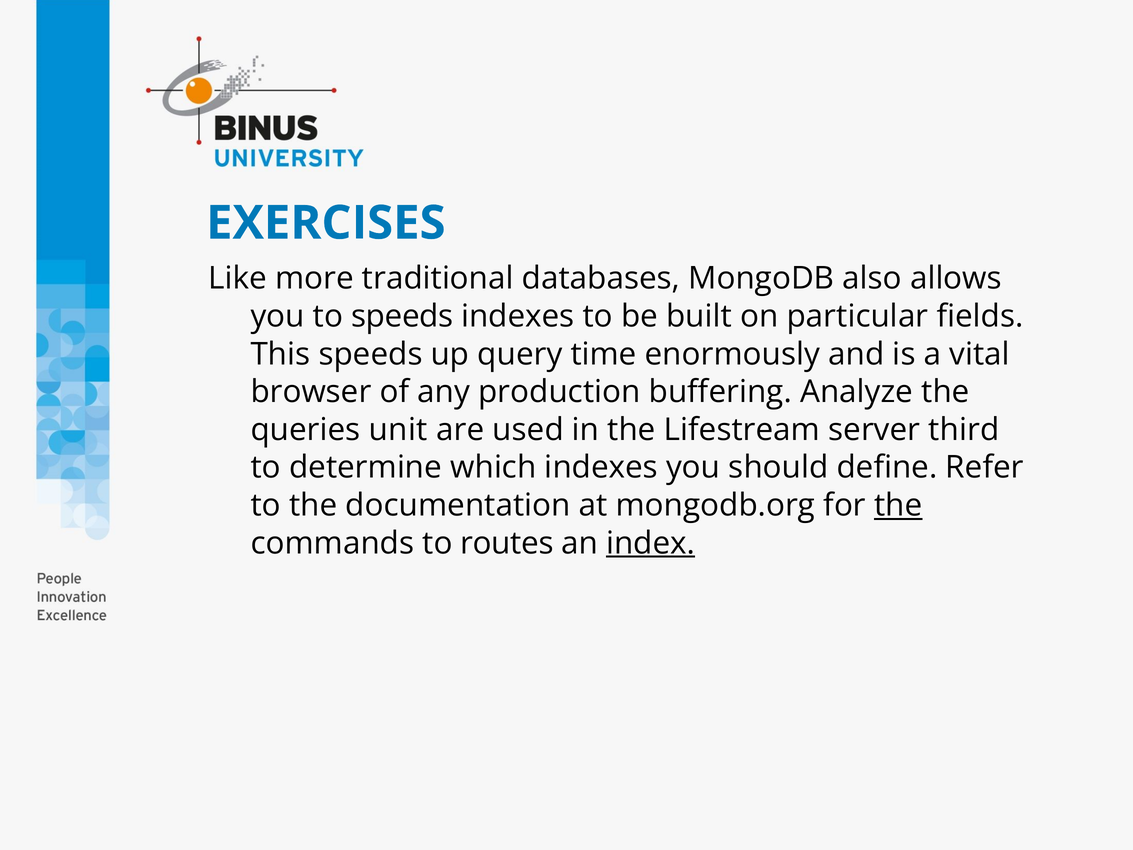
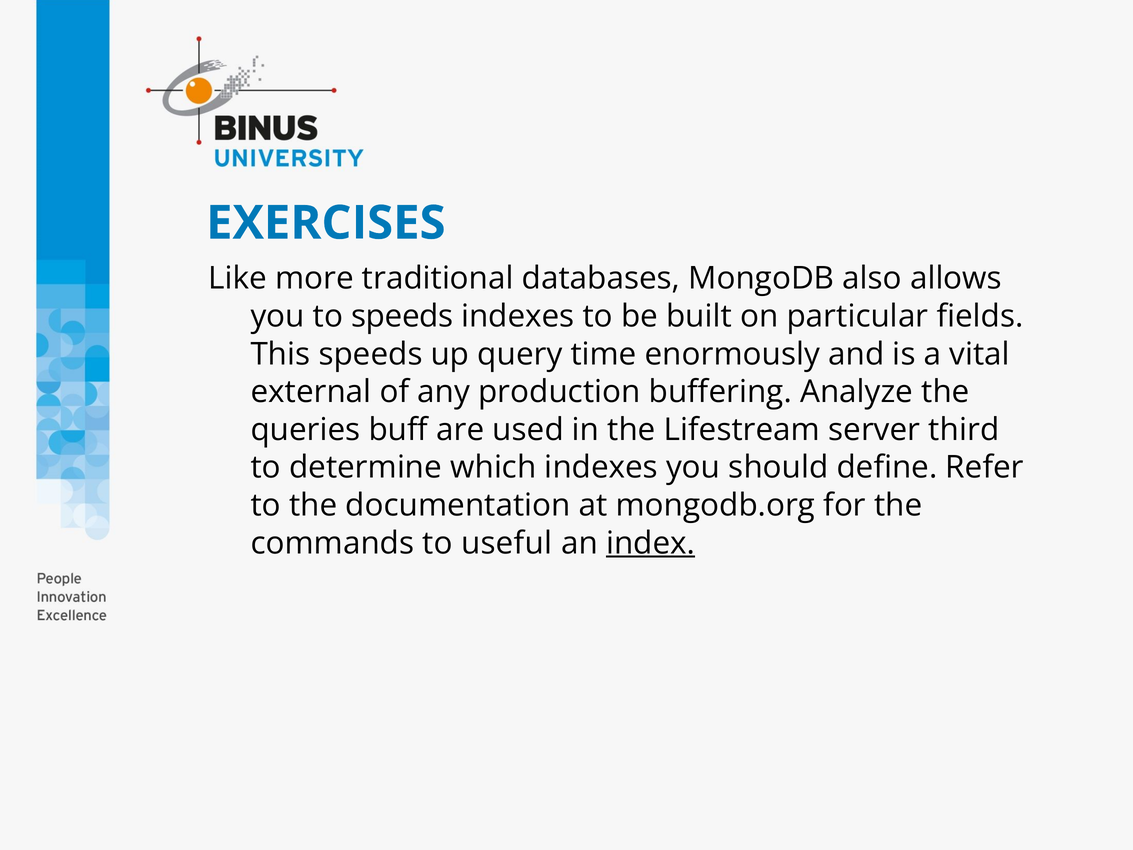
browser: browser -> external (311, 392)
unit: unit -> buff (398, 430)
the underline: present -> none (898, 505)
routes: routes -> useful (507, 543)
